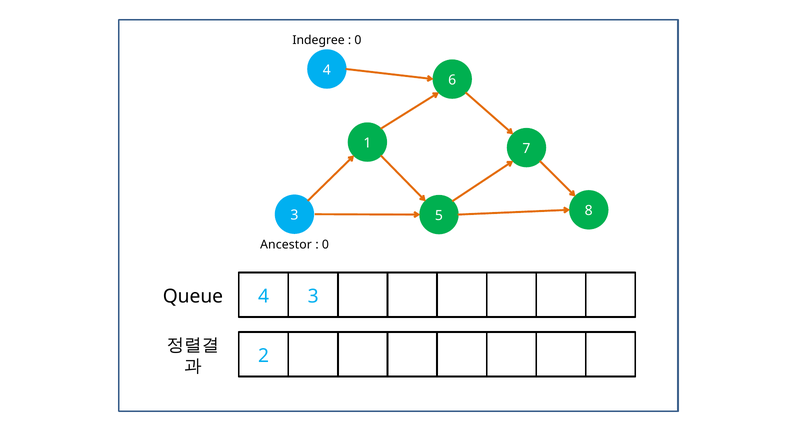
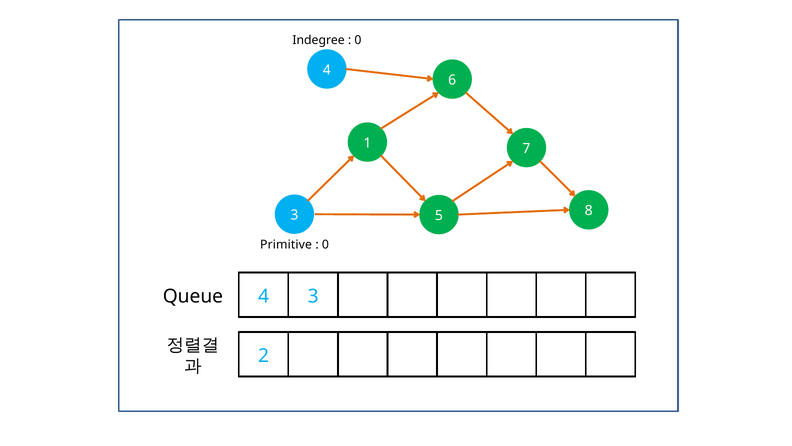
Ancestor: Ancestor -> Primitive (286, 245)
